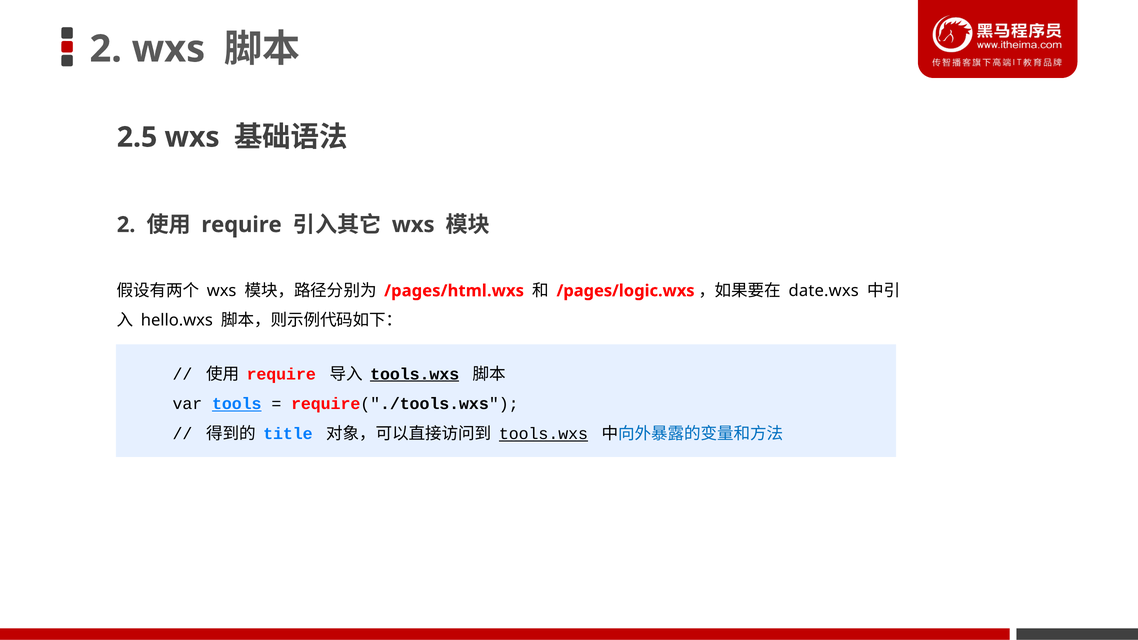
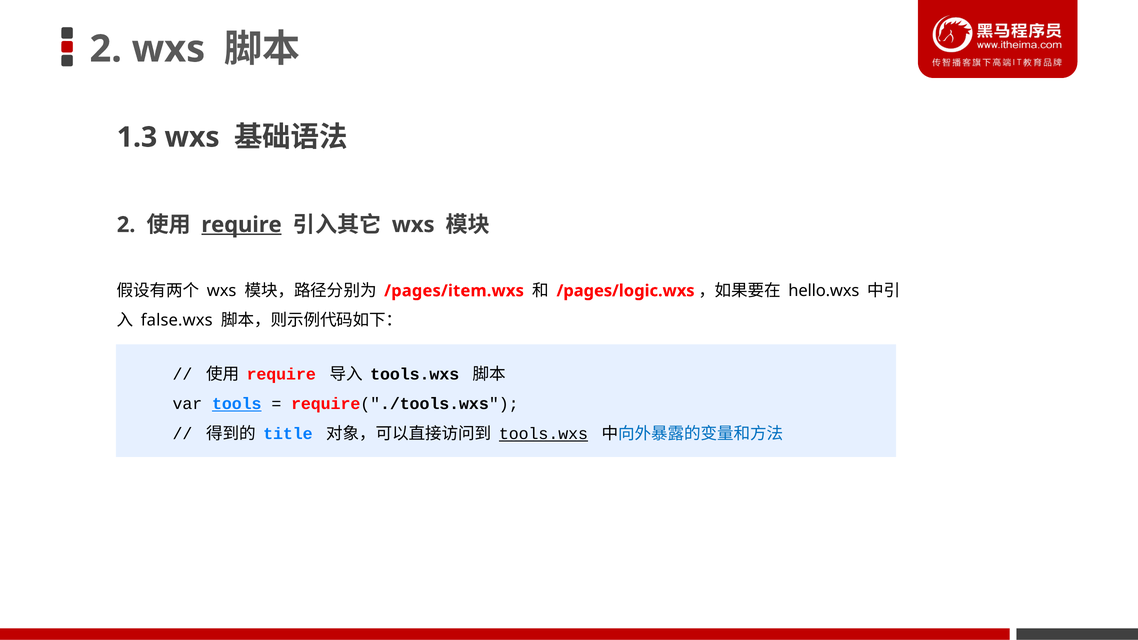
2.5: 2.5 -> 1.3 (137, 137)
require underline: none -> present (242, 225)
/pages/html.wxs: /pages/html.wxs -> /pages/item.wxs (454, 291)
date.wxs: date.wxs -> hello.wxs (824, 291)
hello.wxs: hello.wxs -> false.wxs (177, 321)
tools.wxs underline: present -> none (415, 374)
